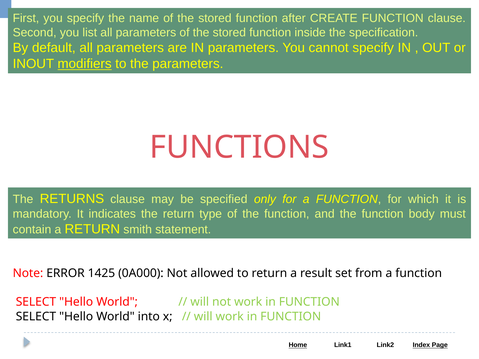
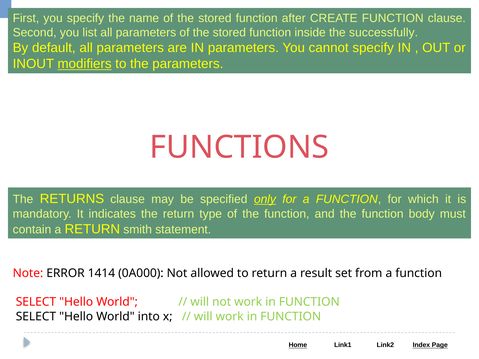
specification: specification -> successfully (384, 33)
only underline: none -> present (265, 199)
1425: 1425 -> 1414 (101, 274)
